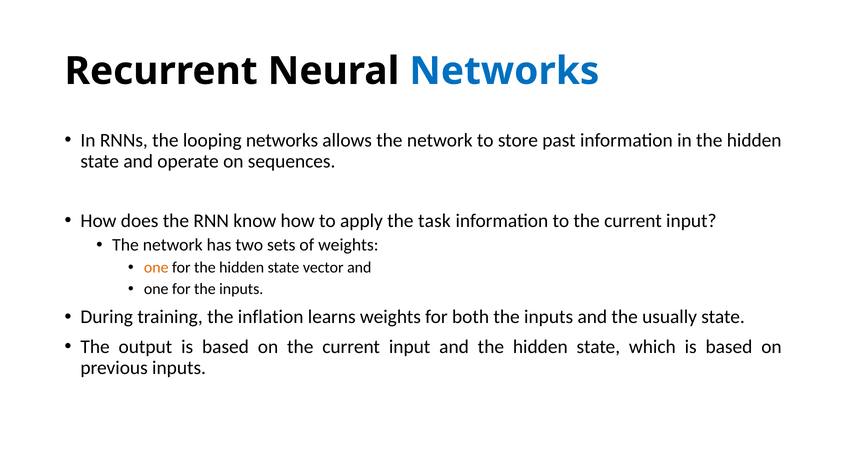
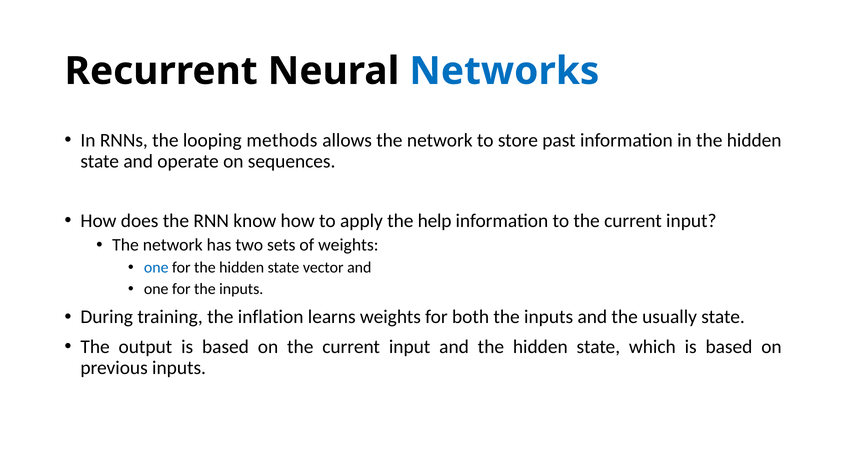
looping networks: networks -> methods (282, 140)
task: task -> help (435, 221)
one colour: orange -> blue (156, 268)
